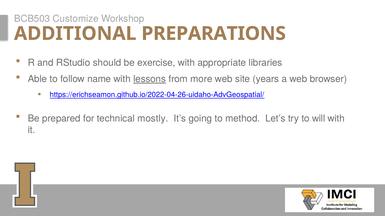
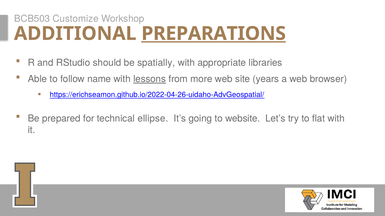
PREPARATIONS underline: none -> present (214, 34)
exercise: exercise -> spatially (156, 63)
mostly: mostly -> ellipse (153, 119)
method: method -> website (243, 119)
will: will -> flat (319, 119)
